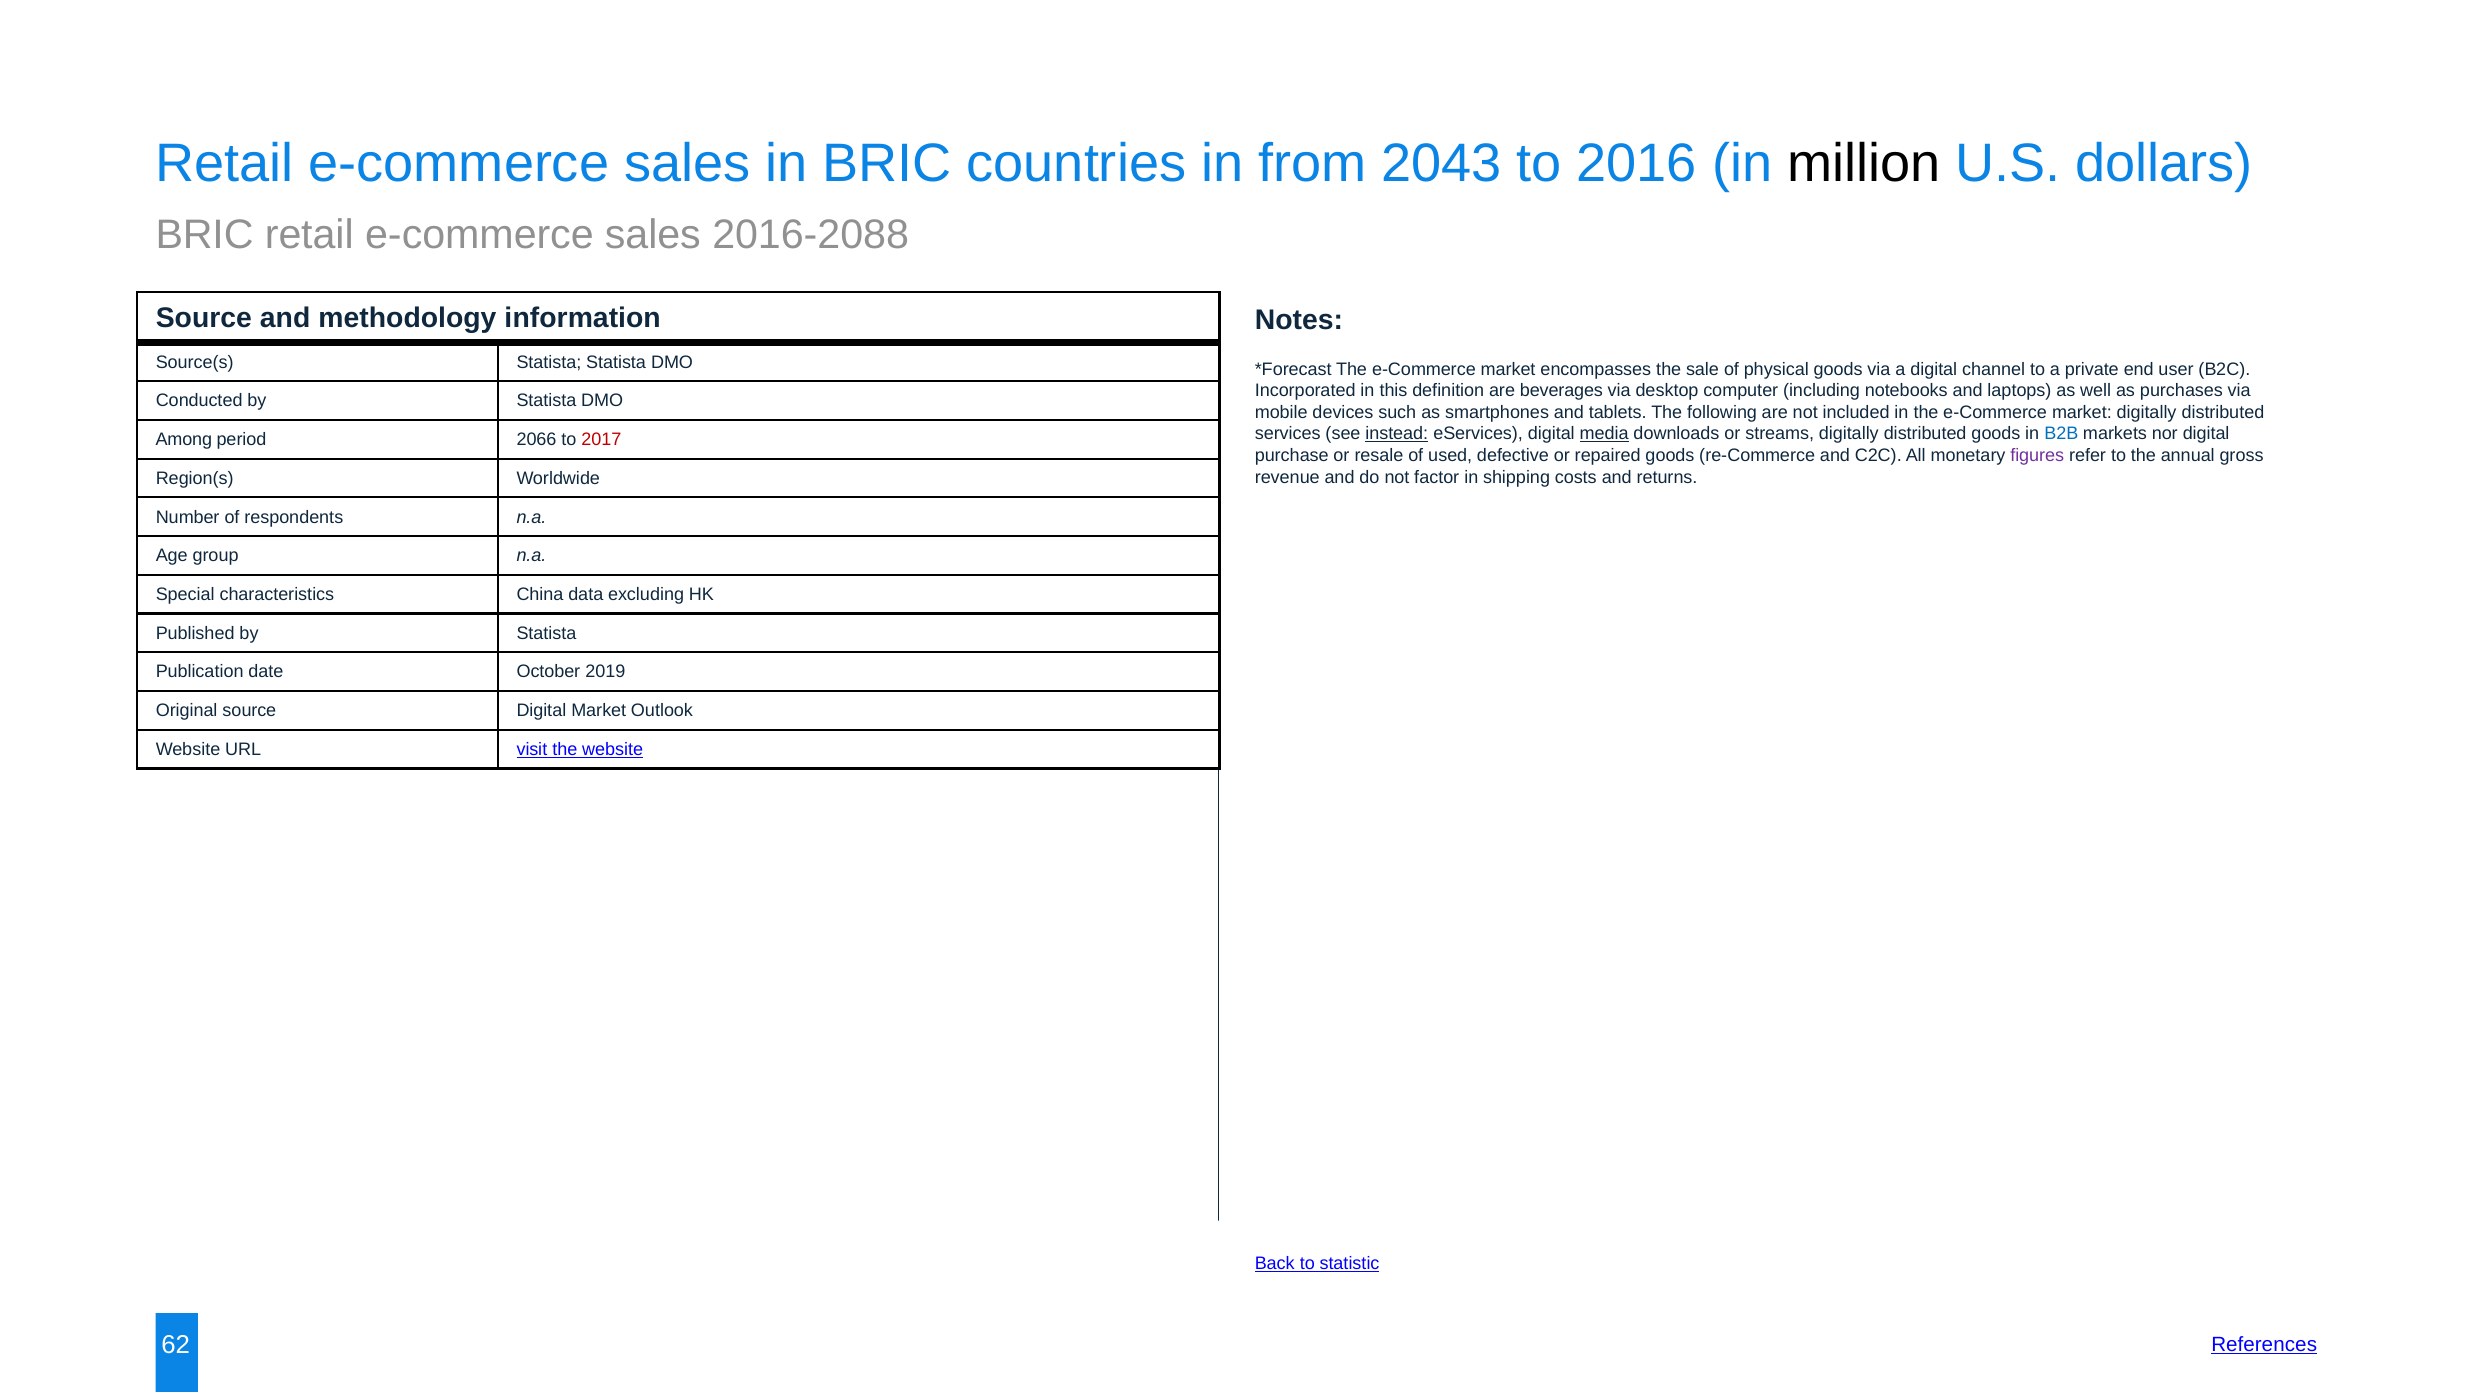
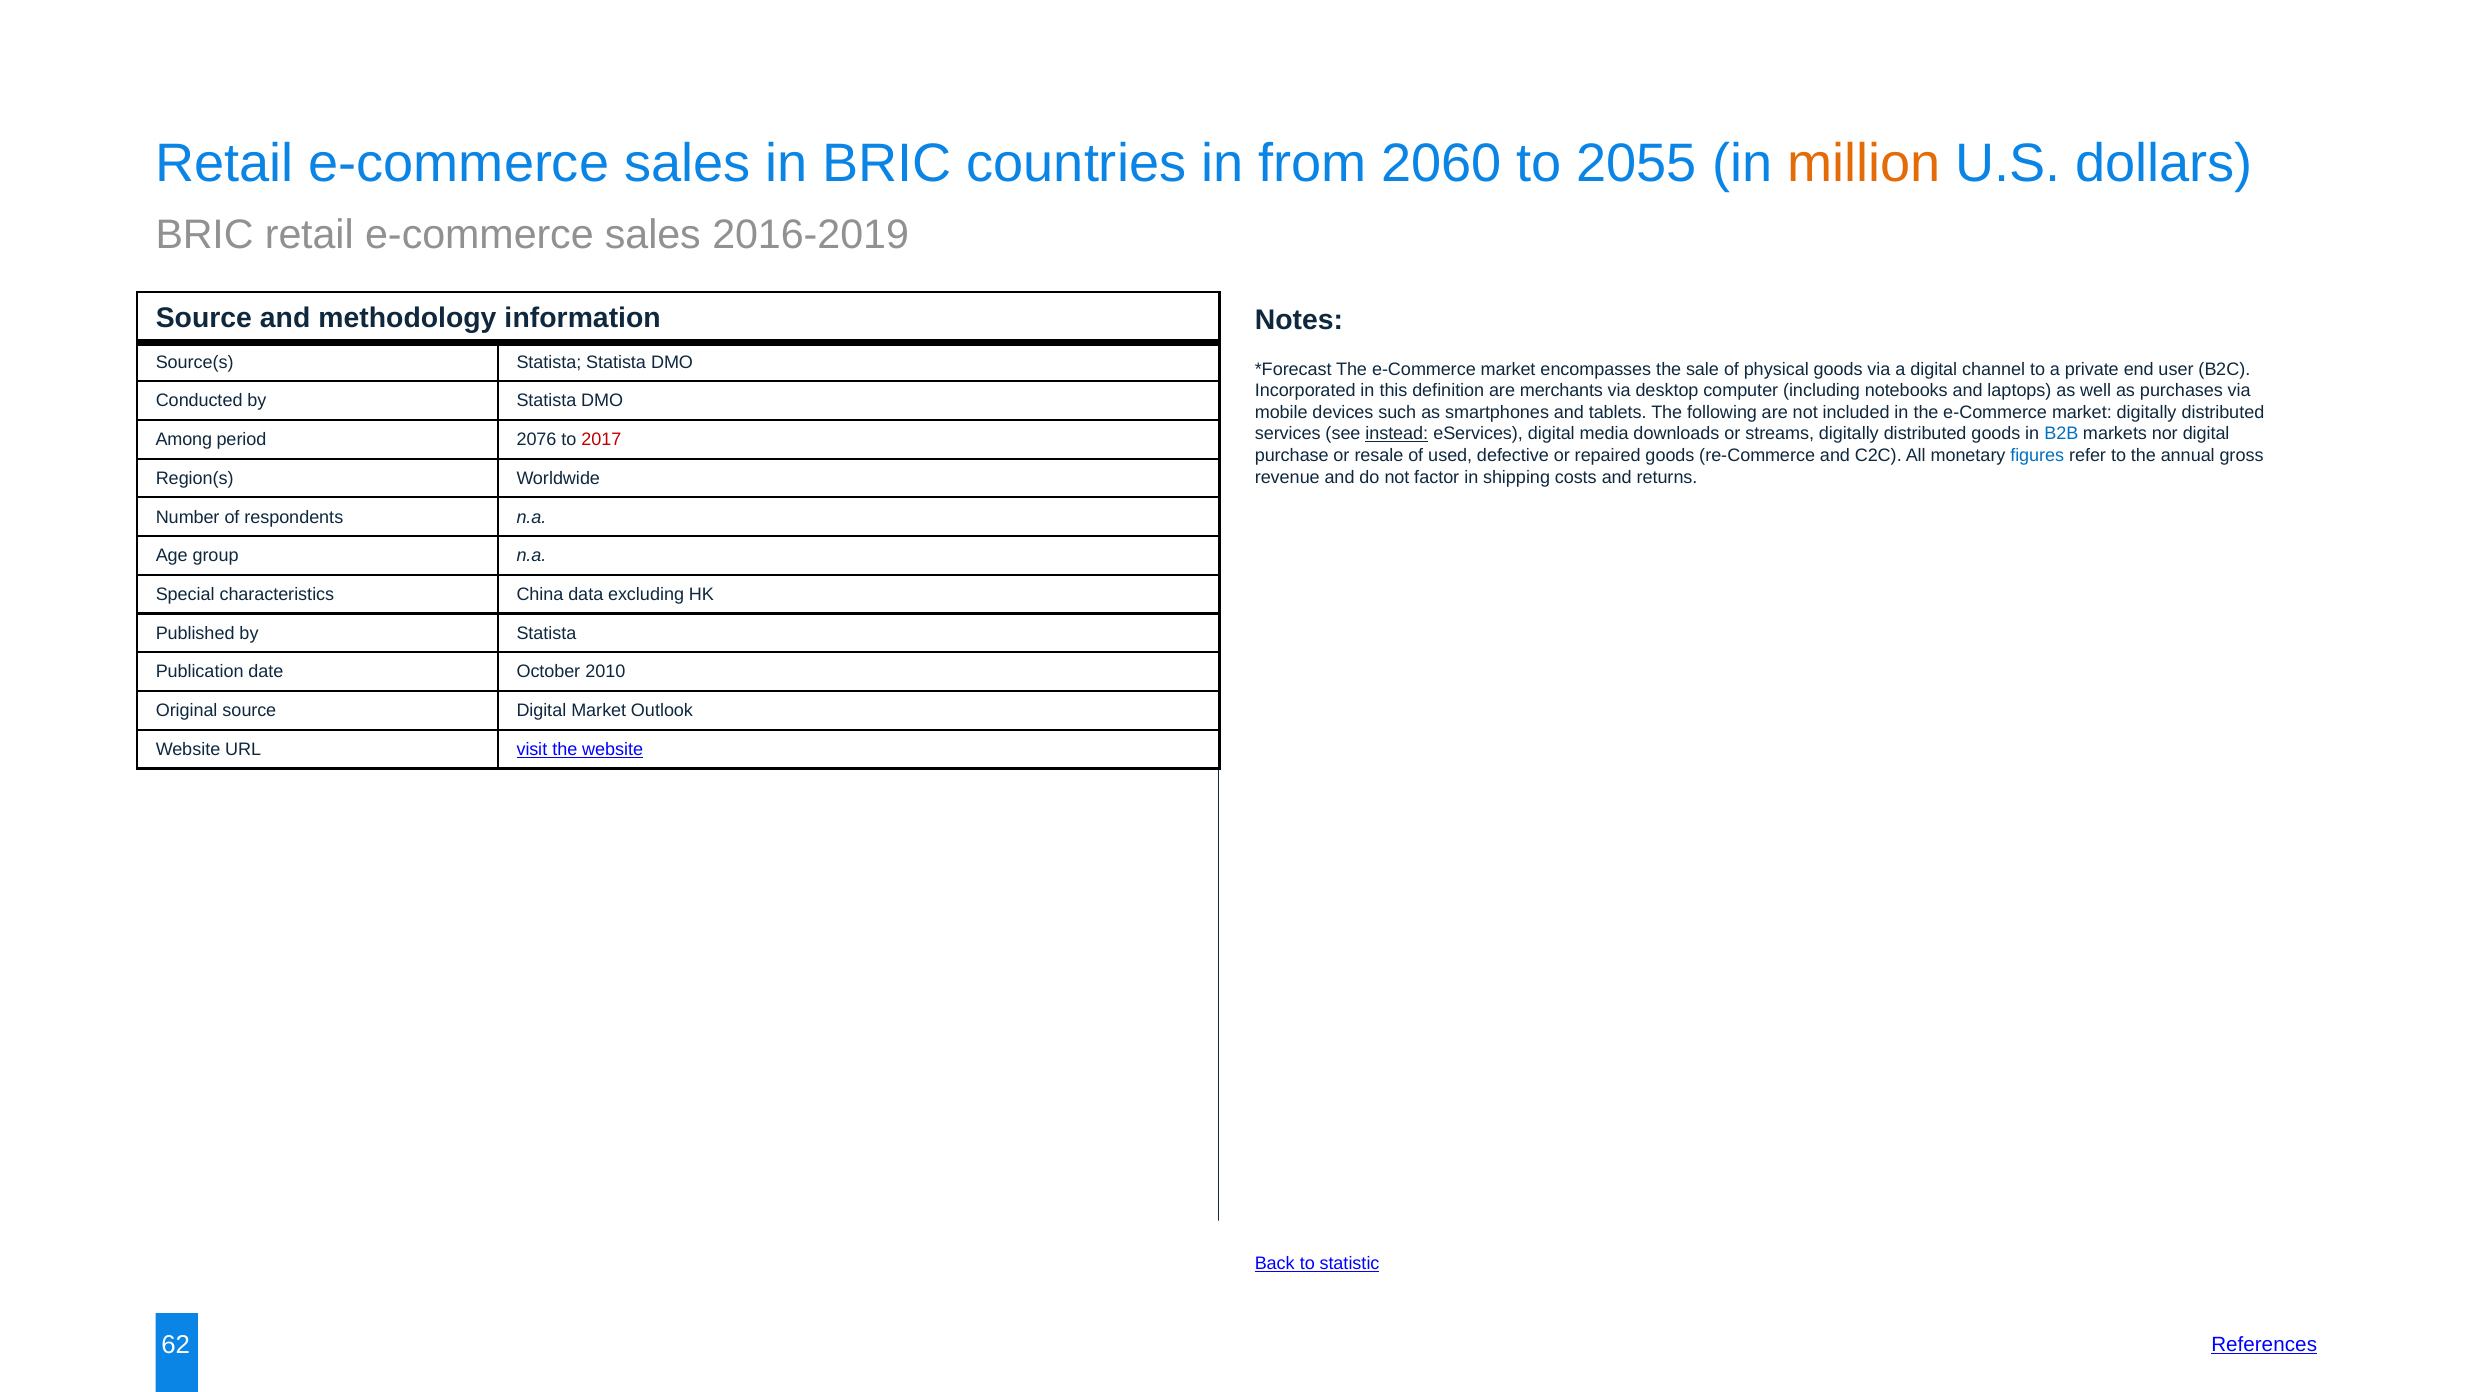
2043: 2043 -> 2060 (1441, 164)
2016: 2016 -> 2055 (1637, 164)
million colour: black -> orange (1864, 164)
2016-2088: 2016-2088 -> 2016-2019 (811, 235)
beverages: beverages -> merchants (1561, 391)
media underline: present -> none (1604, 434)
2066: 2066 -> 2076 (537, 440)
figures colour: purple -> blue (2037, 456)
2019: 2019 -> 2010 (605, 672)
